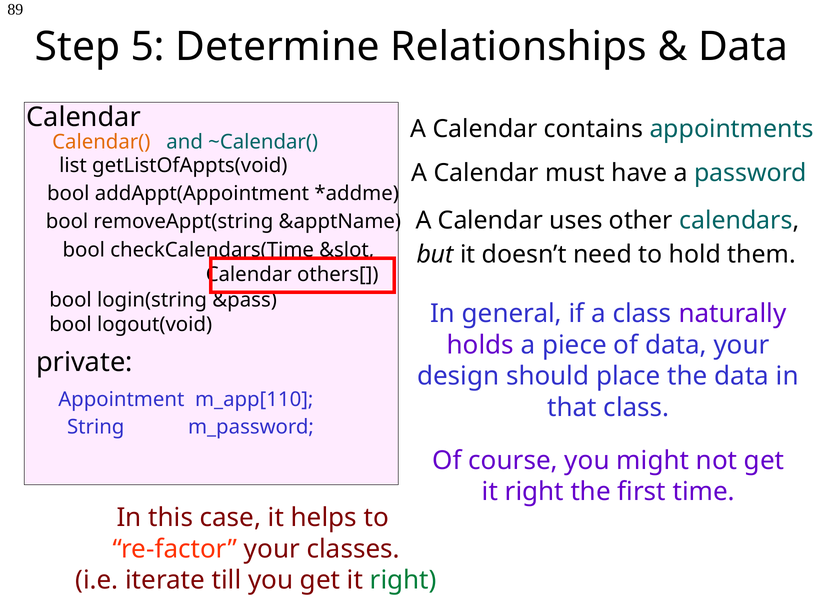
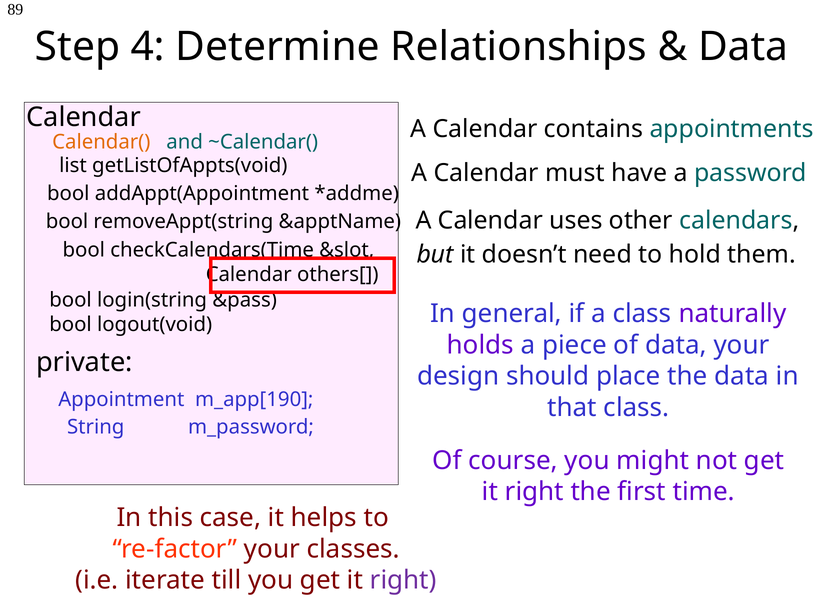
5: 5 -> 4 (148, 47)
m_app[110: m_app[110 -> m_app[190 (254, 400)
right colour: green -> purple (403, 580)
